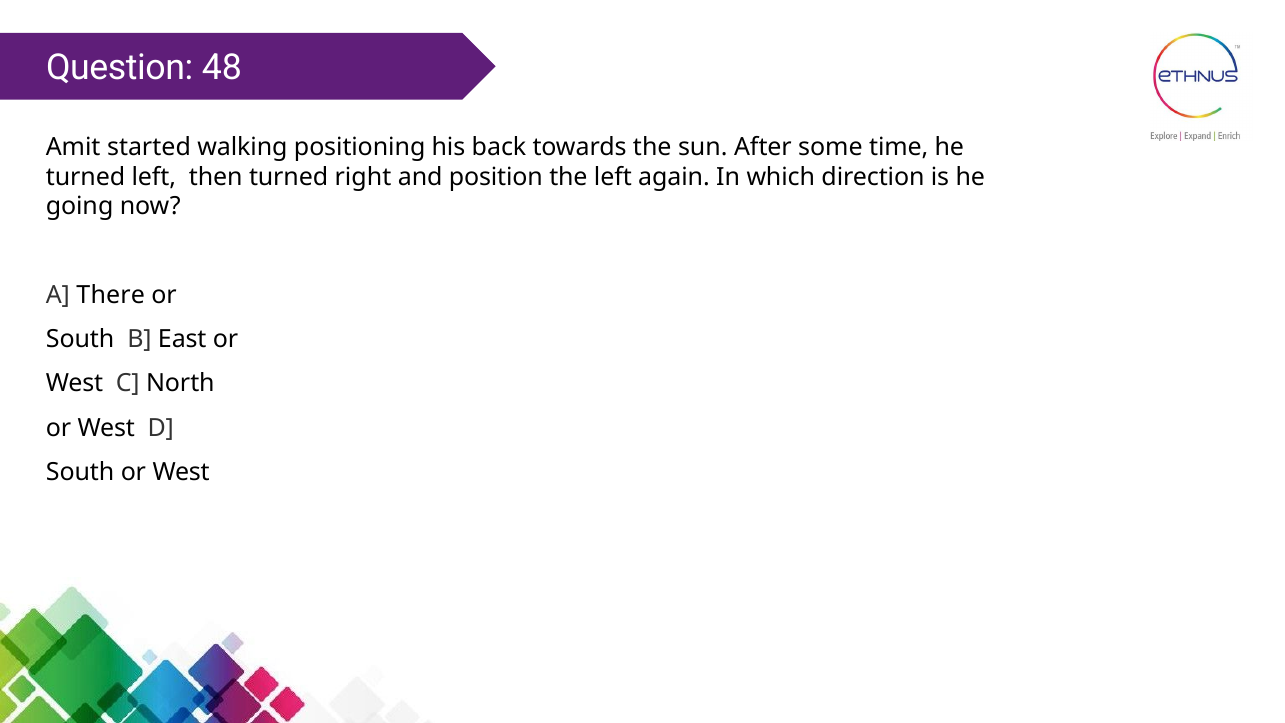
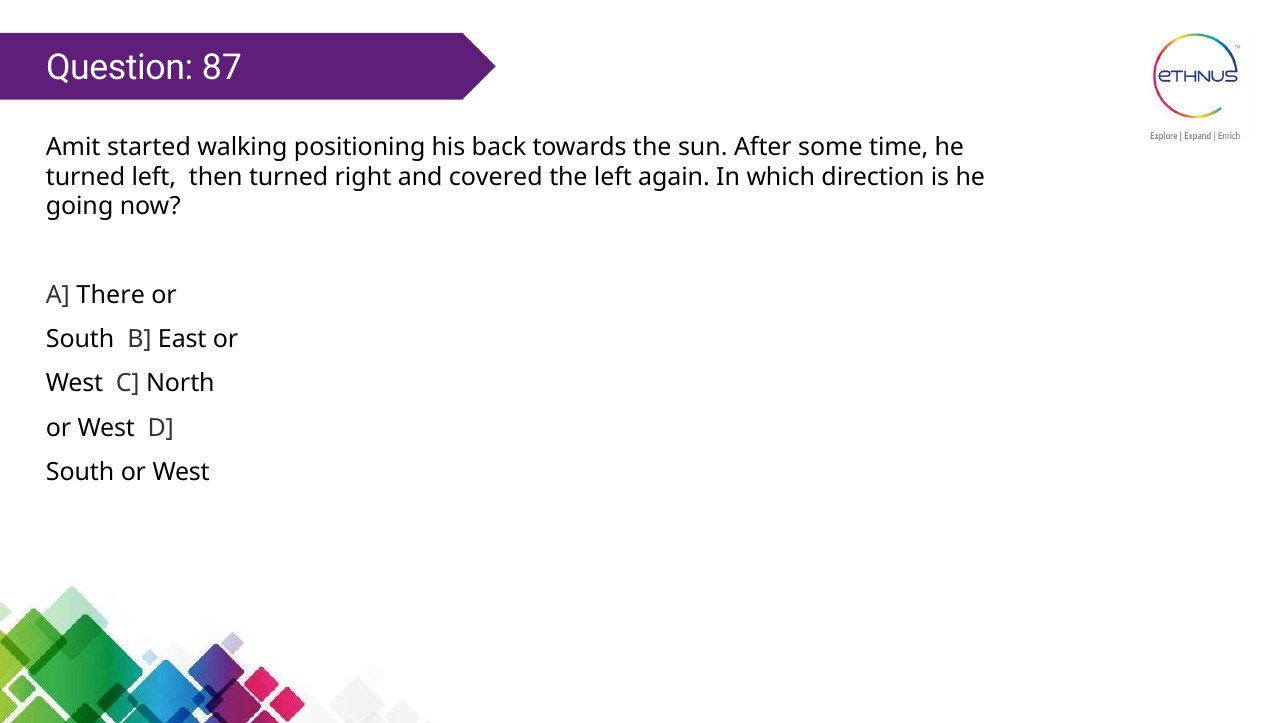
48: 48 -> 87 (222, 67)
position: position -> covered (496, 177)
